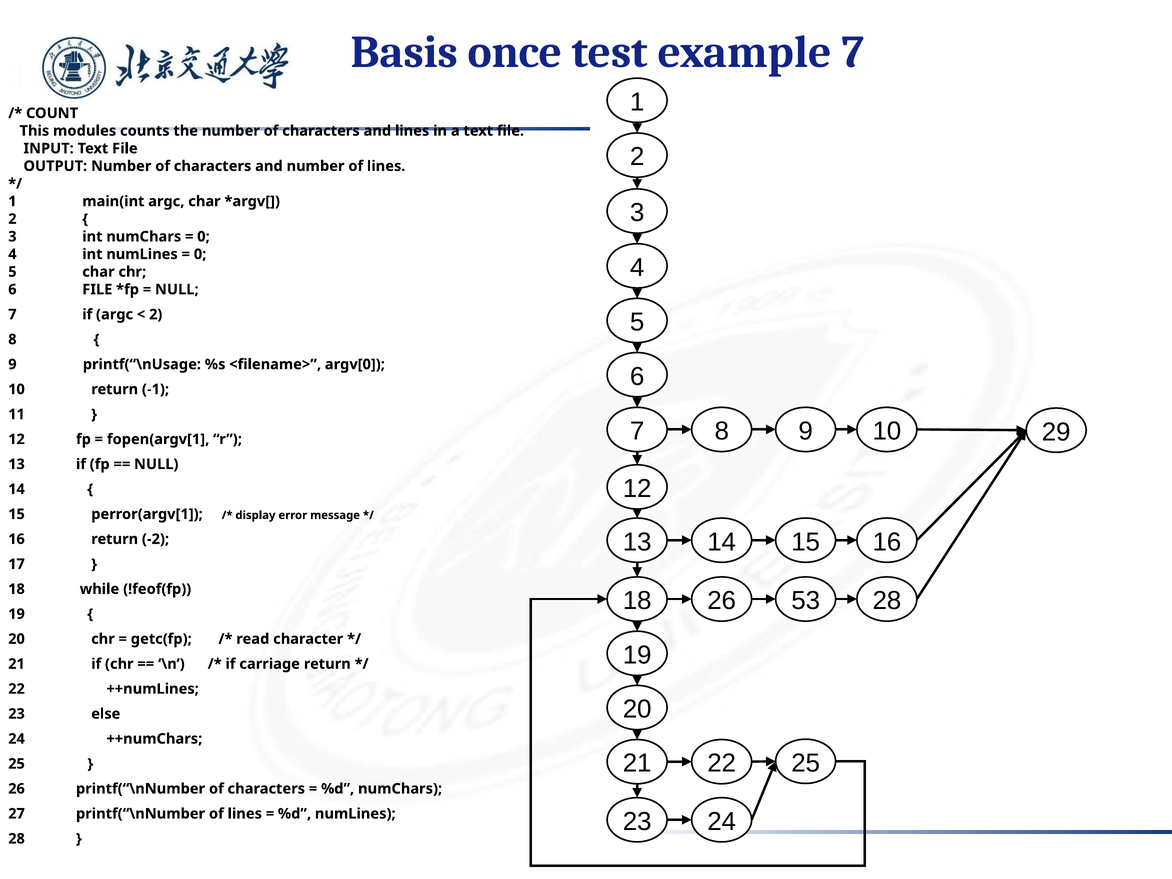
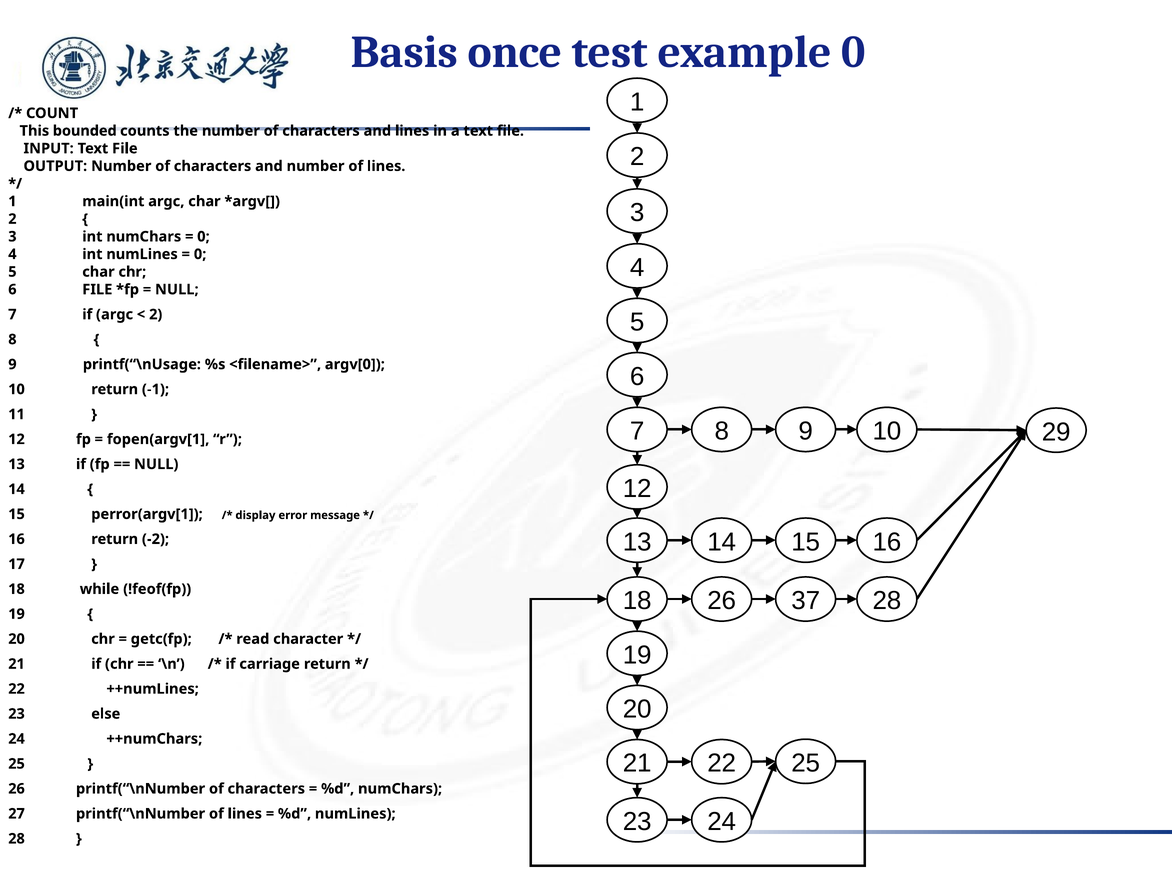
example 7: 7 -> 0 (853, 52)
modules: modules -> bounded (85, 131)
53: 53 -> 37 (806, 601)
